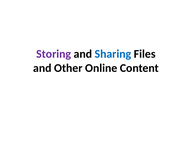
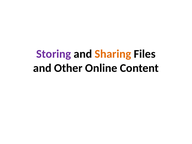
Sharing colour: blue -> orange (113, 54)
